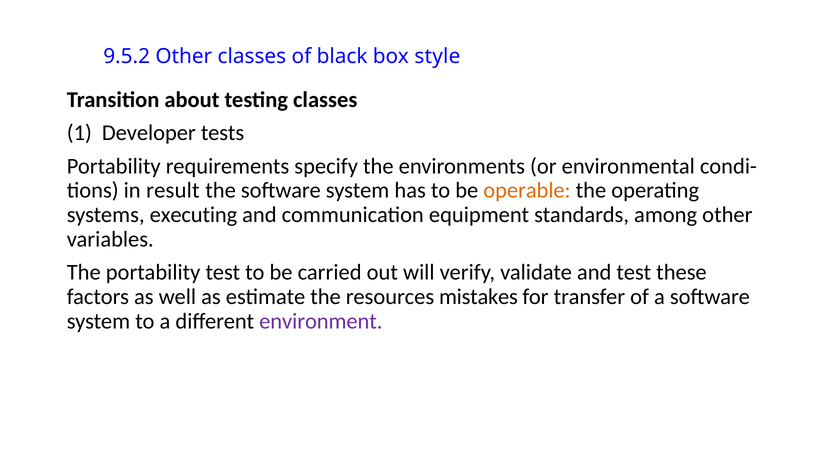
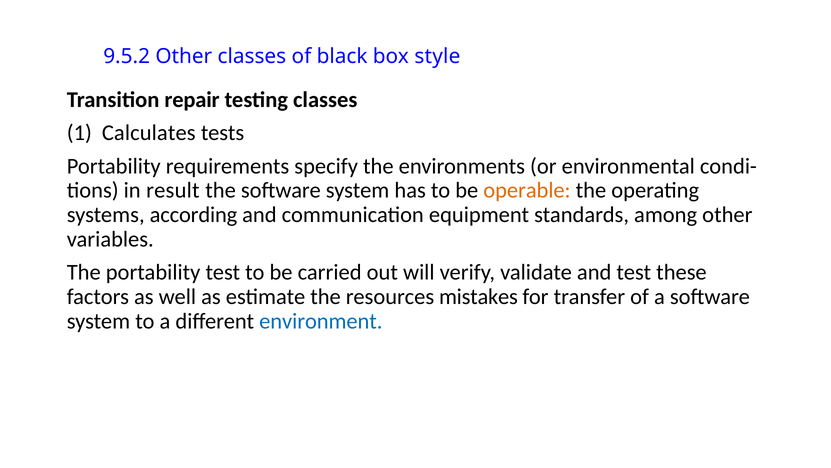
about: about -> repair (192, 100)
Developer: Developer -> Calculates (149, 133)
executing: executing -> according (193, 215)
environment colour: purple -> blue (321, 321)
